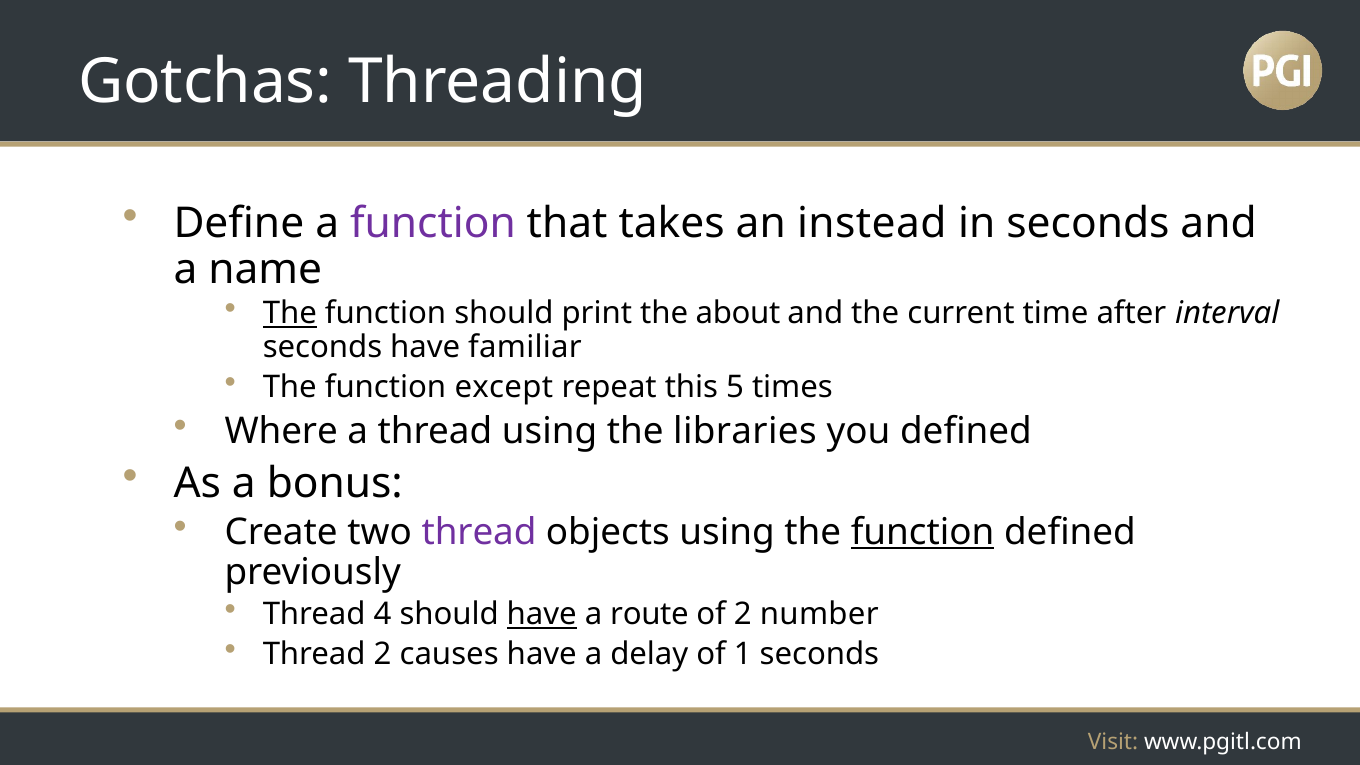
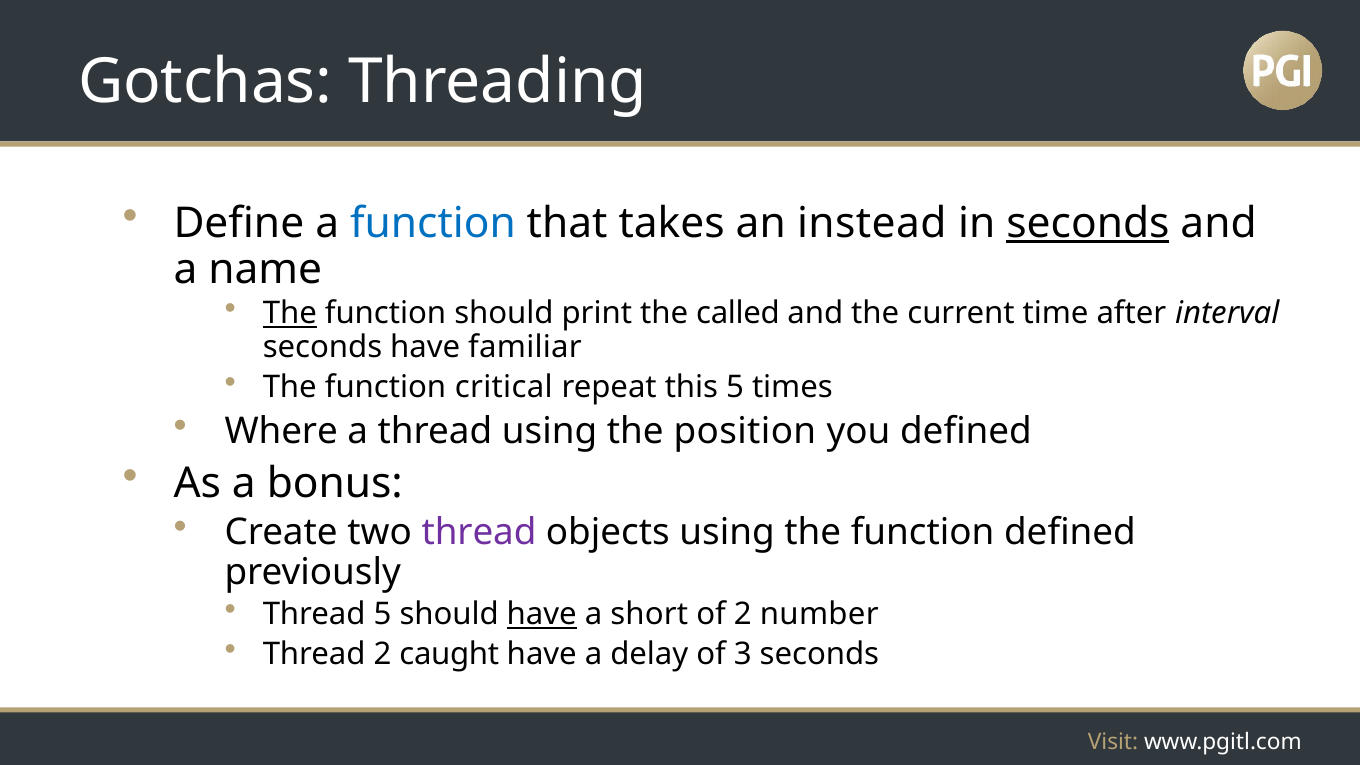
function colour: purple -> blue (433, 223)
seconds underline: none -> present (1088, 223)
about: about -> called (738, 314)
except: except -> critical (504, 387)
libraries: libraries -> position (745, 432)
function underline: present -> none (923, 533)
Thread 4: 4 -> 5 (382, 614)
route: route -> short (649, 614)
causes: causes -> caught (449, 654)
1: 1 -> 3 (743, 654)
